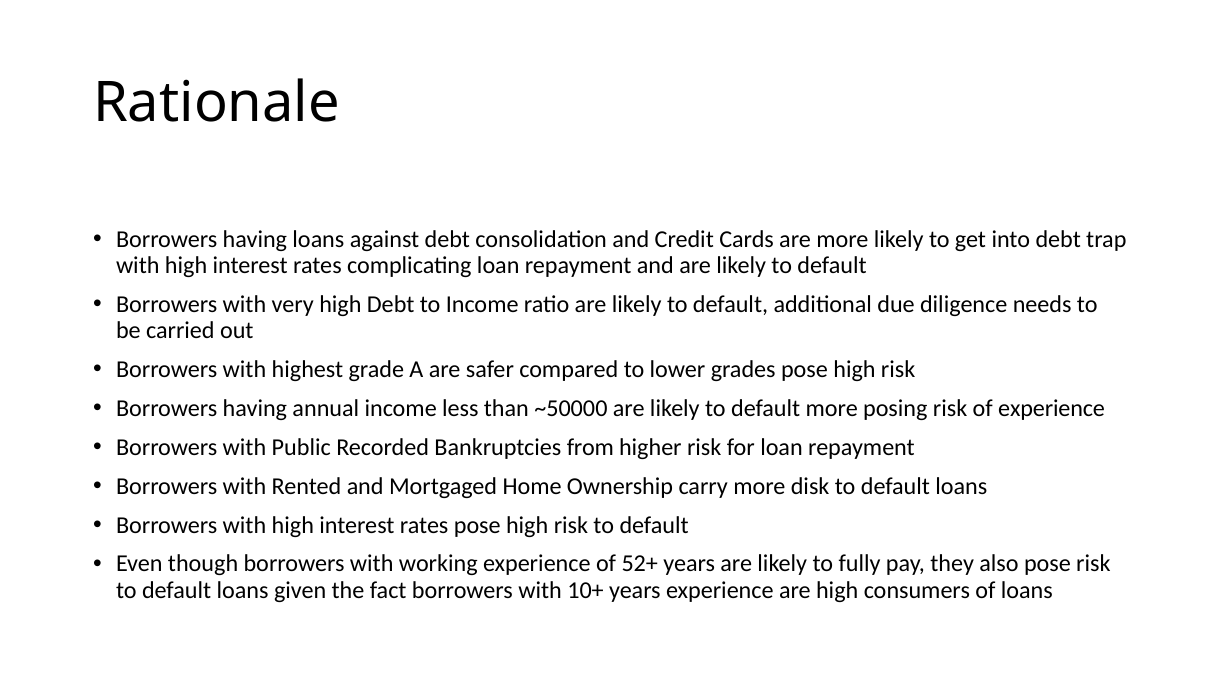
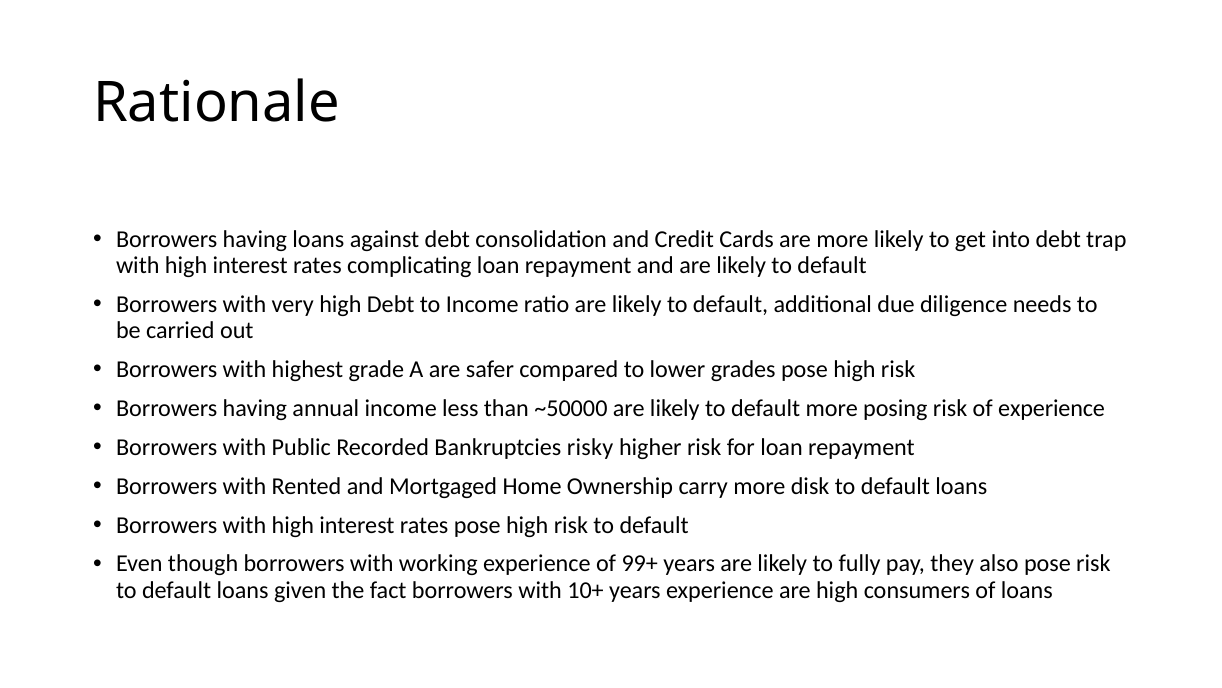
from: from -> risky (590, 447)
52+: 52+ -> 99+ (640, 563)
